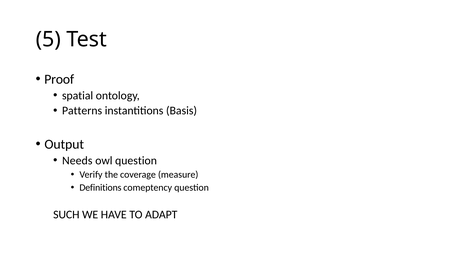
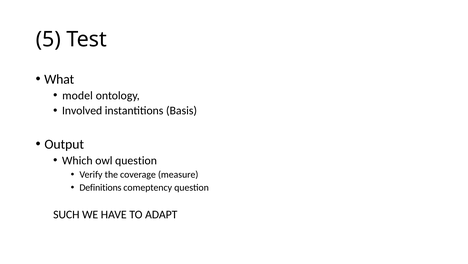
Proof: Proof -> What (59, 79)
spatial: spatial -> model (78, 95)
Patterns: Patterns -> Involved (82, 110)
Needs: Needs -> Which (77, 160)
